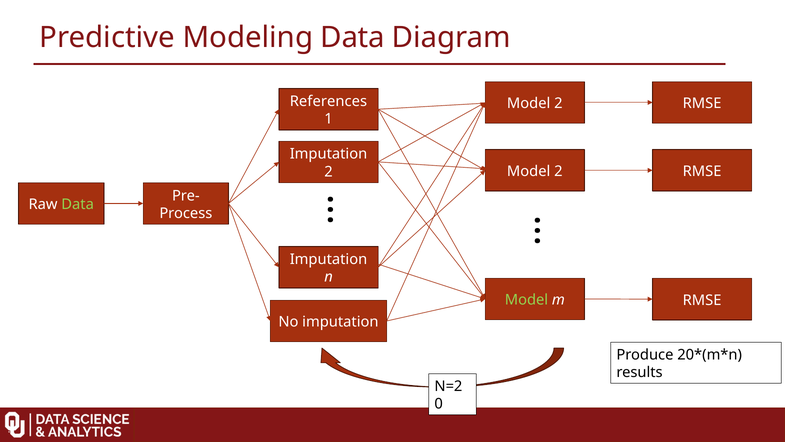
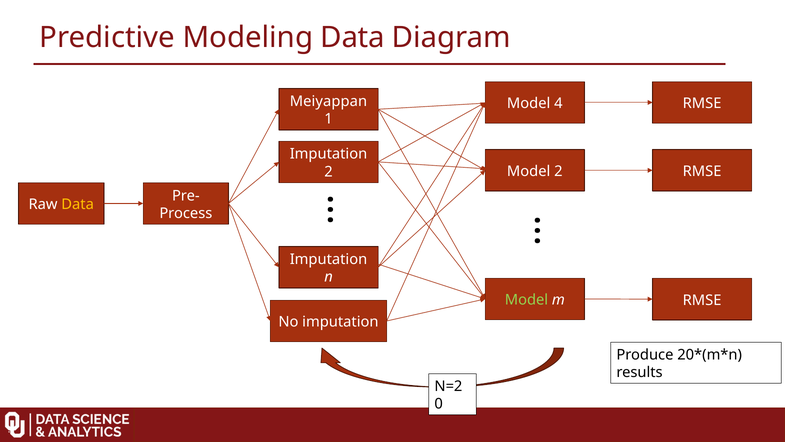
References: References -> Meiyappan (328, 101)
2: 2 -> 4 (558, 103)
Data colour: light green -> yellow (78, 204)
